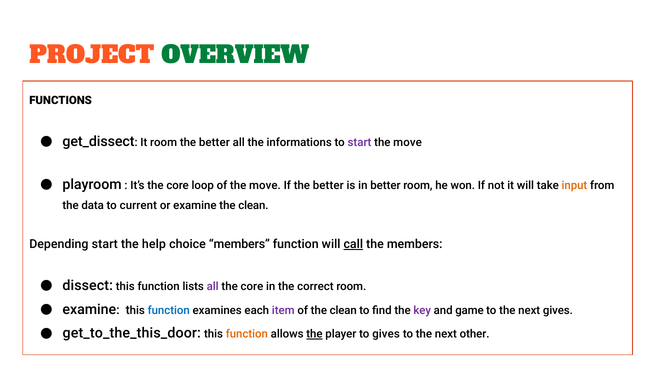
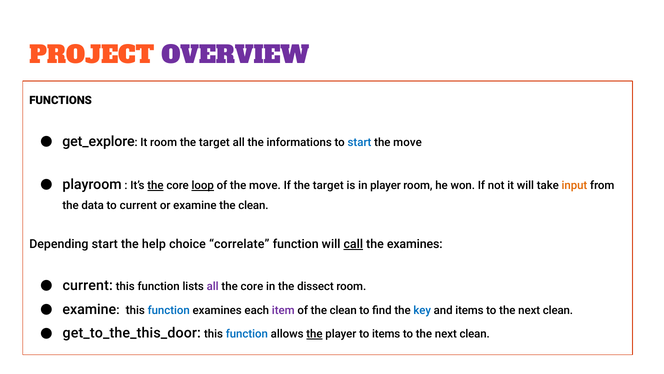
OVERVIEW colour: green -> purple (235, 55)
get_dissect: get_dissect -> get_explore (99, 141)
better: better -> target (214, 142)
start colour: purple -> blue (359, 142)
the underline: none -> present (155, 185)
loop underline: none -> present (203, 185)
If the better: better -> target (328, 185)
in better: better -> player (385, 185)
choice members: members -> correlate (239, 244)
the members: members -> examines (415, 244)
dissect: dissect -> current (88, 285)
correct: correct -> dissect (315, 286)
key colour: purple -> blue (422, 310)
and game: game -> items (469, 310)
gives: gives -> clean (558, 310)
function colour: orange -> blue (247, 334)
to gives: gives -> items (386, 334)
other: other -> clean (475, 334)
